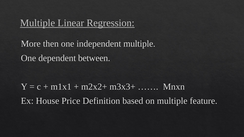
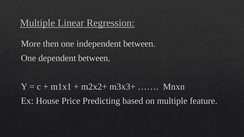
independent multiple: multiple -> between (139, 44)
Definition: Definition -> Predicting (101, 101)
